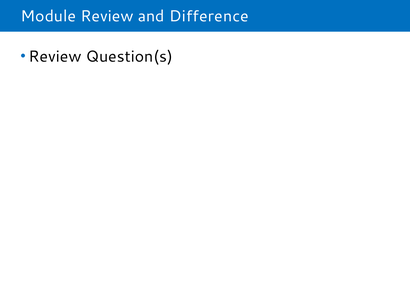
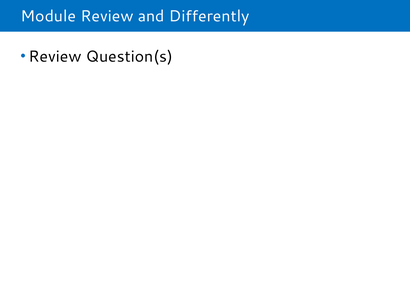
Difference: Difference -> Differently (209, 16)
